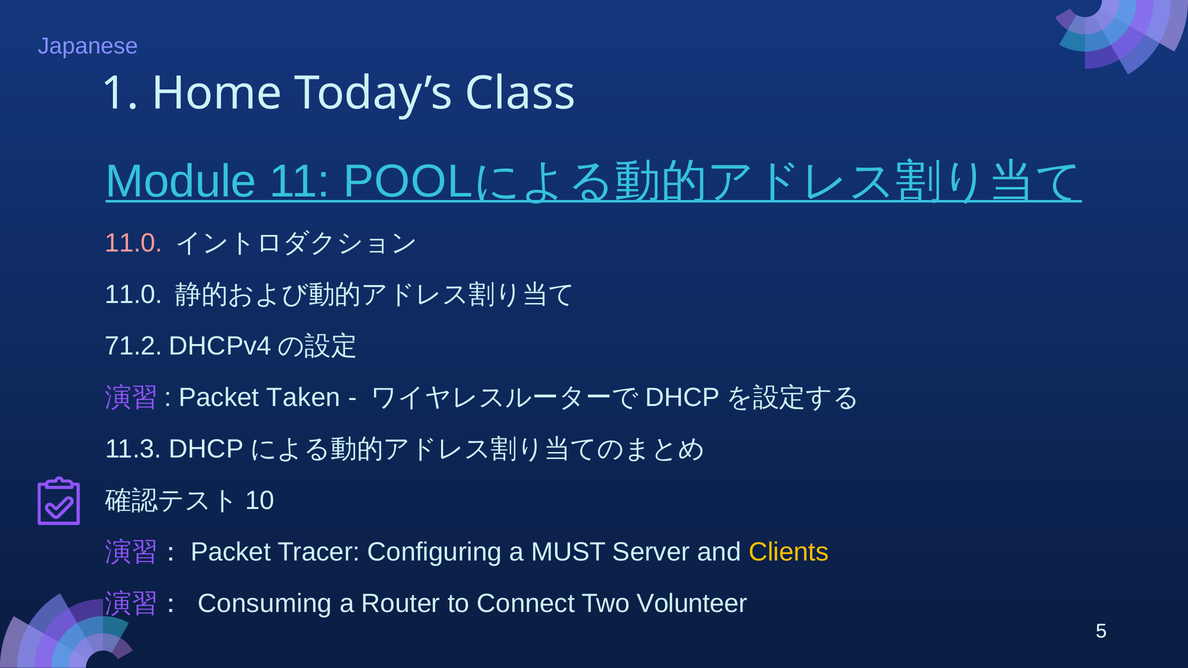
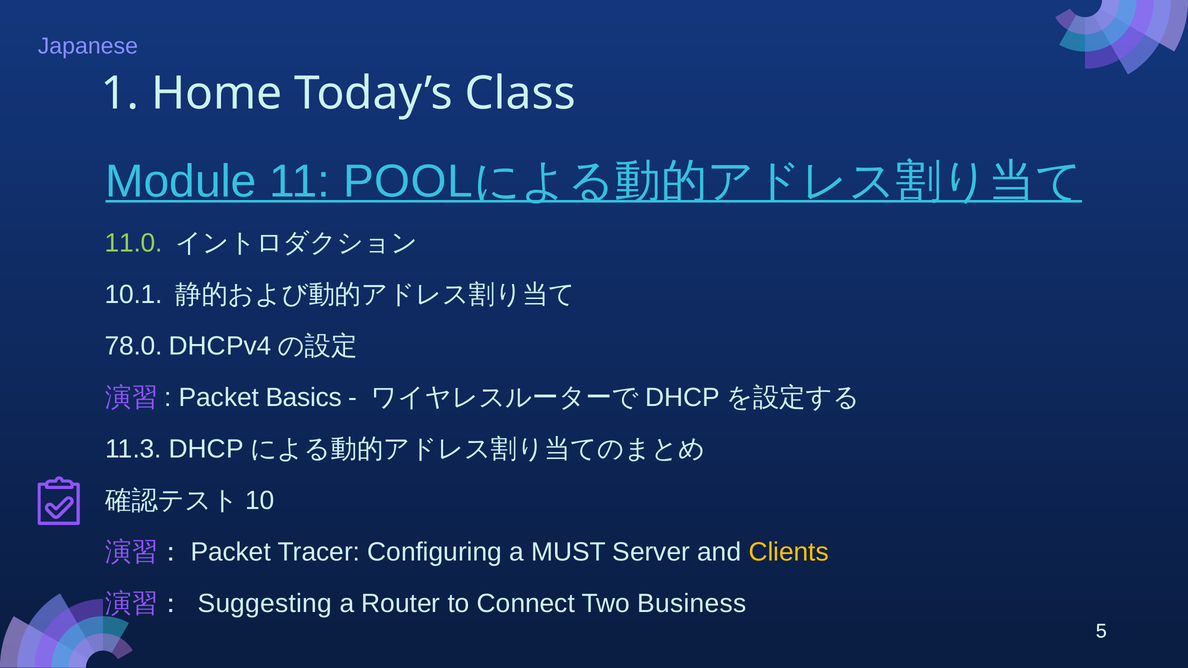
11.0 colour: pink -> light green (134, 243)
11.0: 11.0 -> 10.1 (134, 295)
71.2: 71.2 -> 78.0 (134, 346)
Taken: Taken -> Basics (304, 398)
Consuming: Consuming -> Suggesting (265, 604)
Volunteer: Volunteer -> Business (692, 604)
